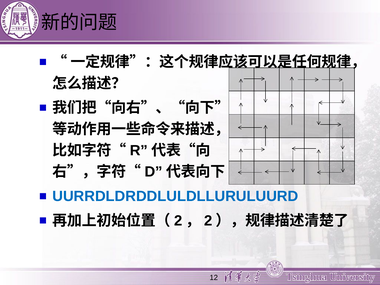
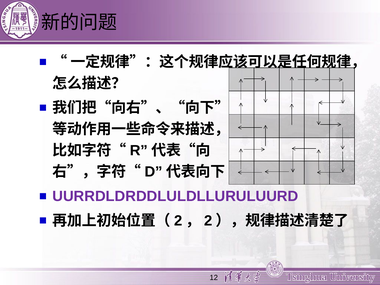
UURRDLDRDDLULDLLURULUURD colour: blue -> purple (175, 196)
